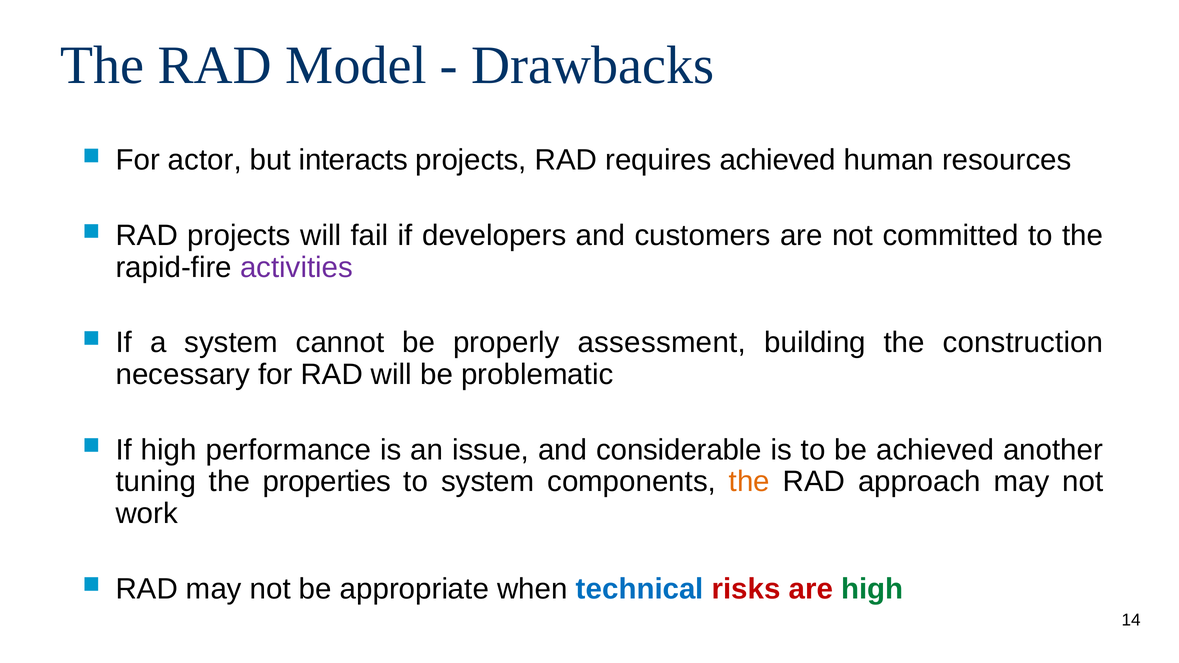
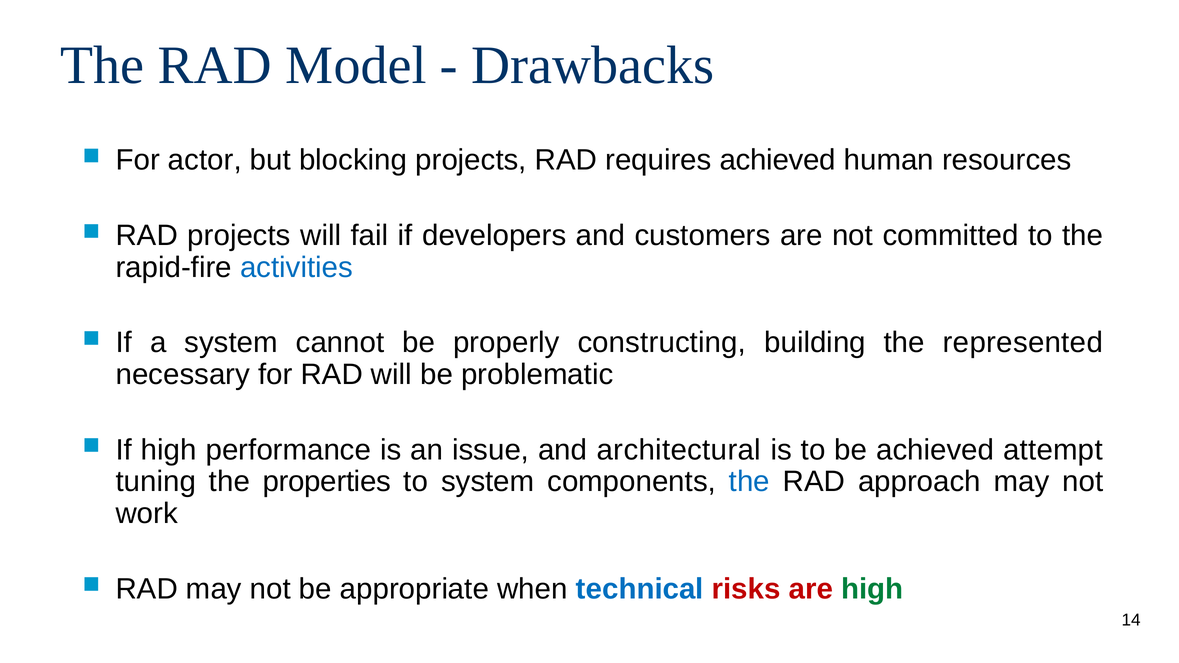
interacts: interacts -> blocking (353, 160)
activities colour: purple -> blue (297, 267)
assessment: assessment -> constructing (662, 343)
construction: construction -> represented (1023, 343)
considerable: considerable -> architectural (679, 450)
another: another -> attempt (1053, 450)
the colour: orange -> blue (749, 482)
